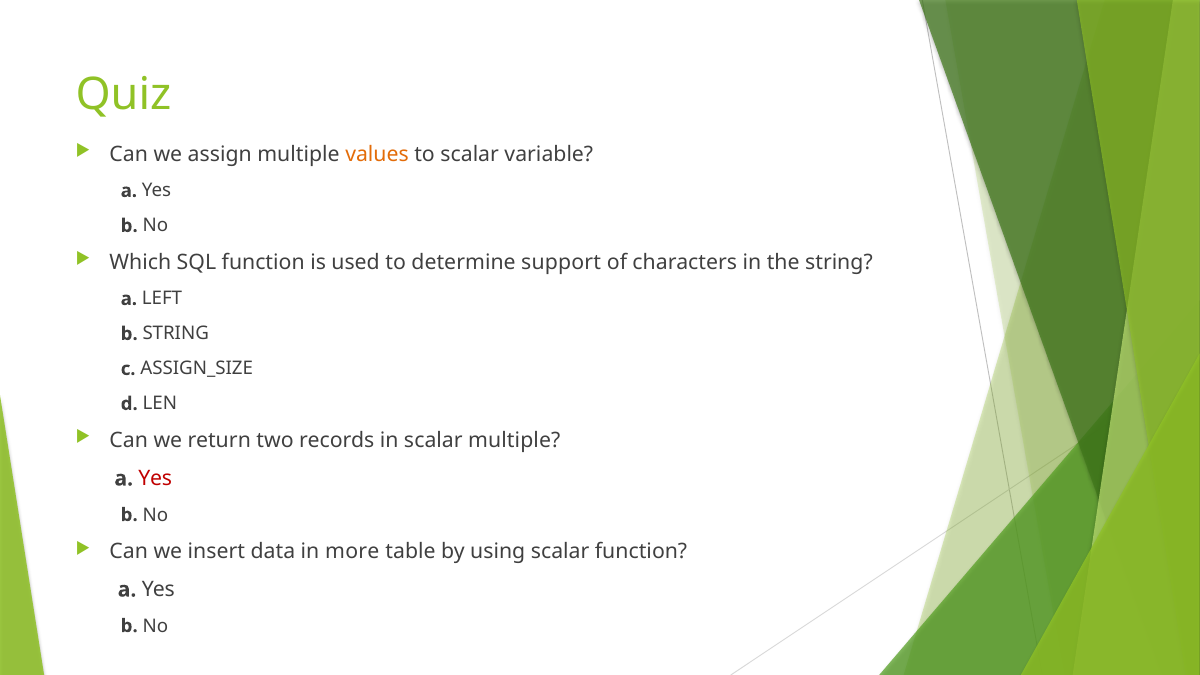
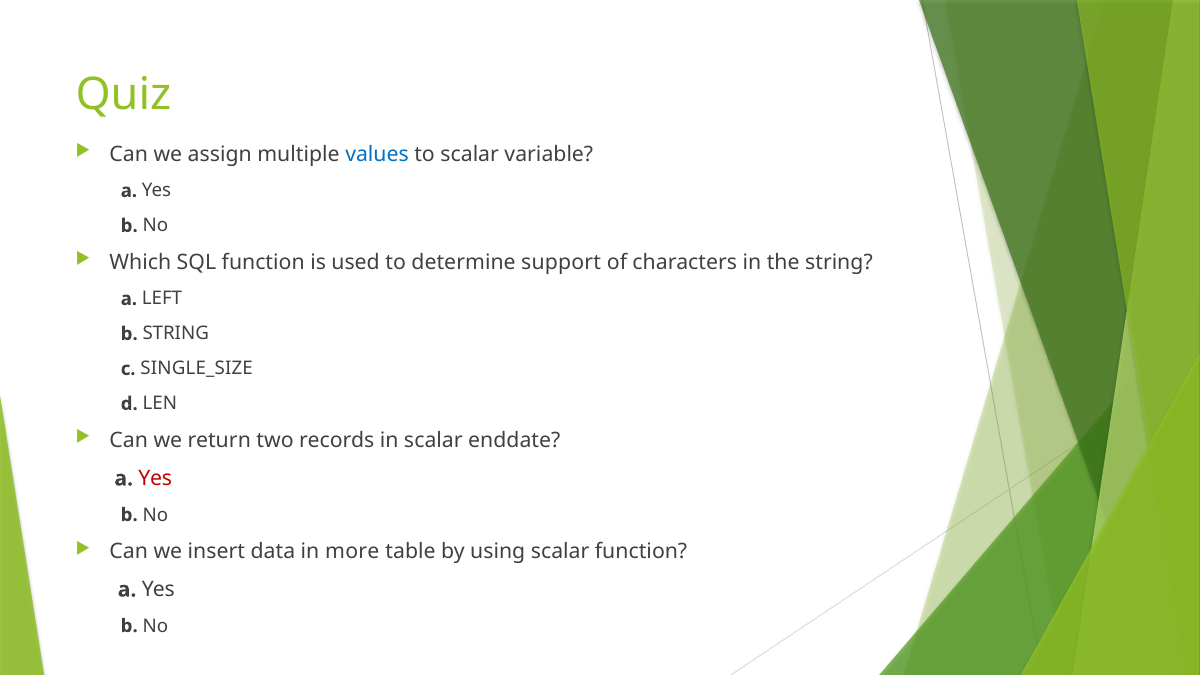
values colour: orange -> blue (377, 154)
ASSIGN_SIZE: ASSIGN_SIZE -> SINGLE_SIZE (197, 369)
scalar multiple: multiple -> enddate (514, 440)
